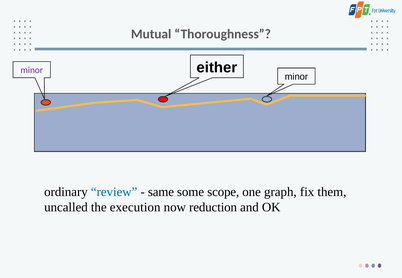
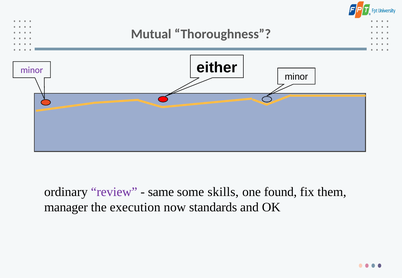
review colour: blue -> purple (114, 192)
scope: scope -> skills (223, 192)
graph: graph -> found (280, 192)
uncalled: uncalled -> manager (66, 208)
reduction: reduction -> standards (213, 208)
